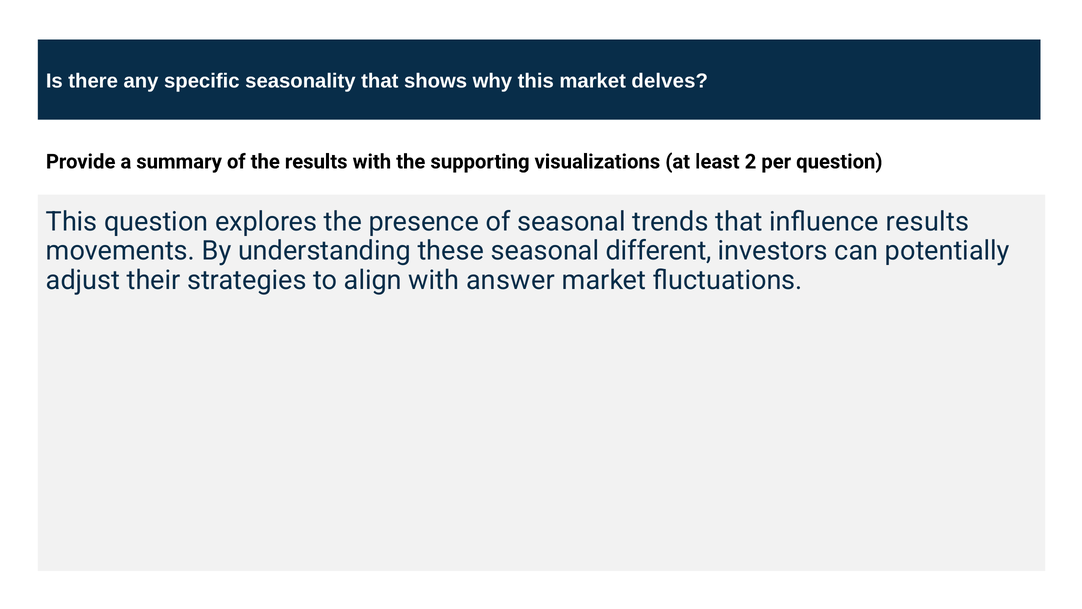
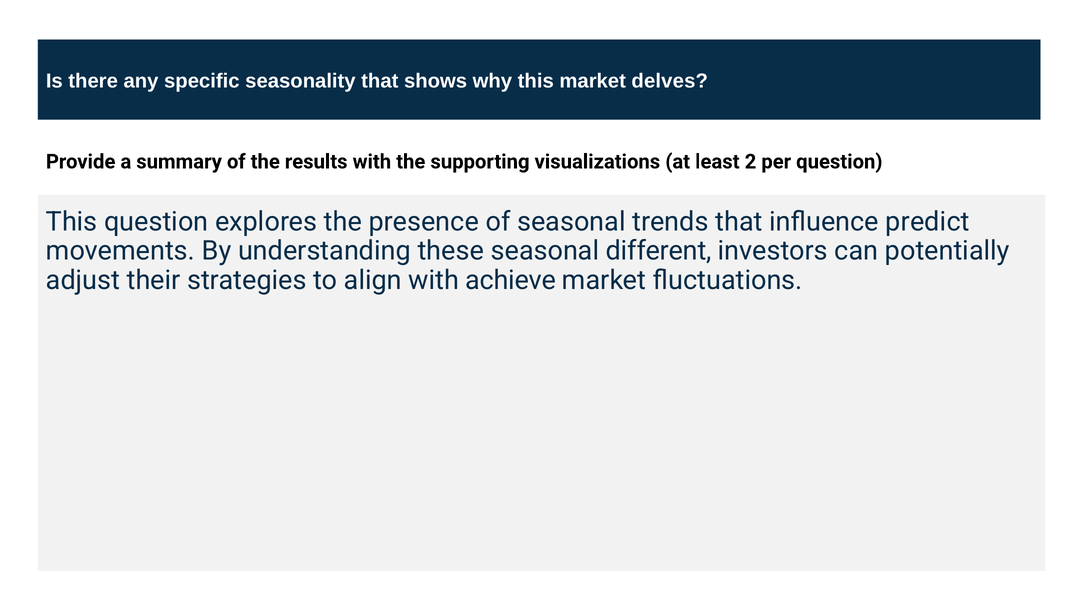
influence results: results -> predict (928, 222)
answer: answer -> achieve (511, 280)
